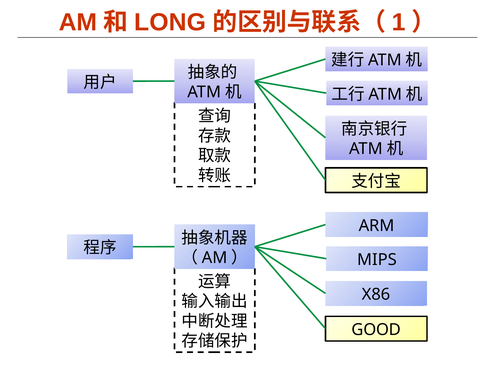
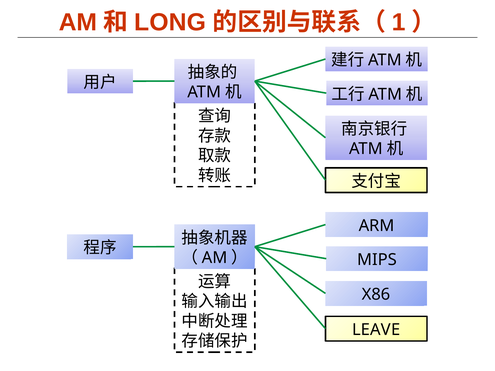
GOOD: GOOD -> LEAVE (376, 330)
